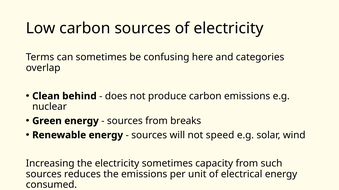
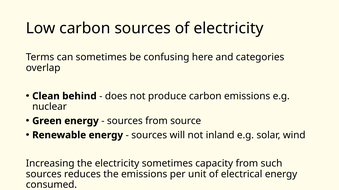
breaks: breaks -> source (186, 121)
speed: speed -> inland (220, 136)
